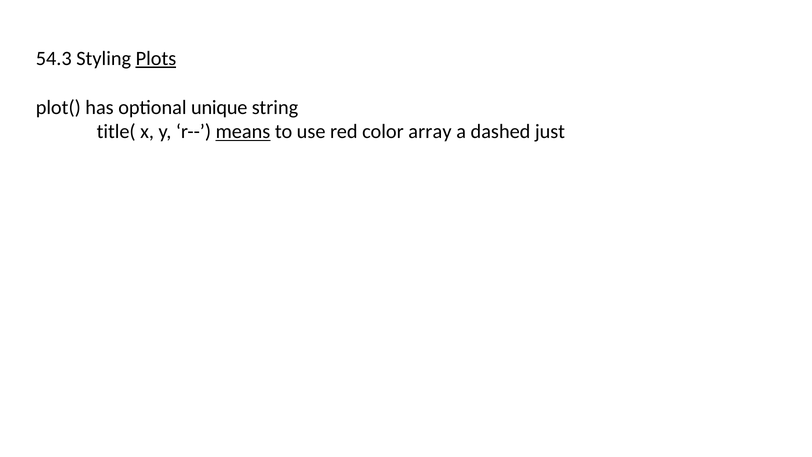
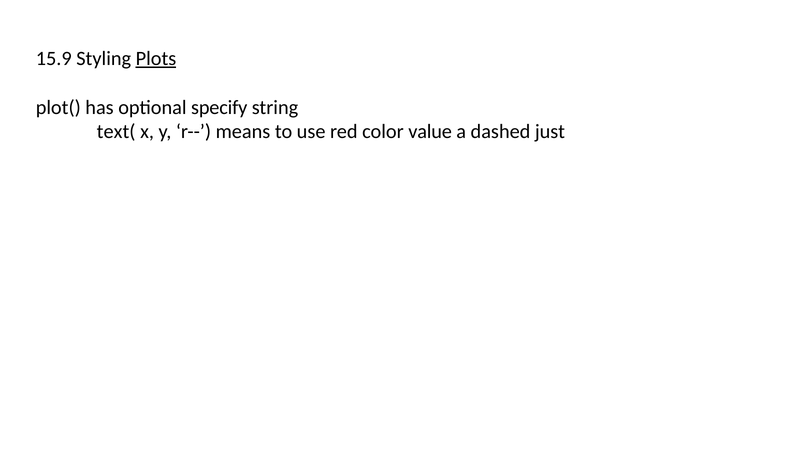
54.3: 54.3 -> 15.9 (54, 59)
unique: unique -> specify (219, 107)
title(: title( -> text( (116, 132)
means underline: present -> none (243, 132)
array: array -> value (430, 132)
